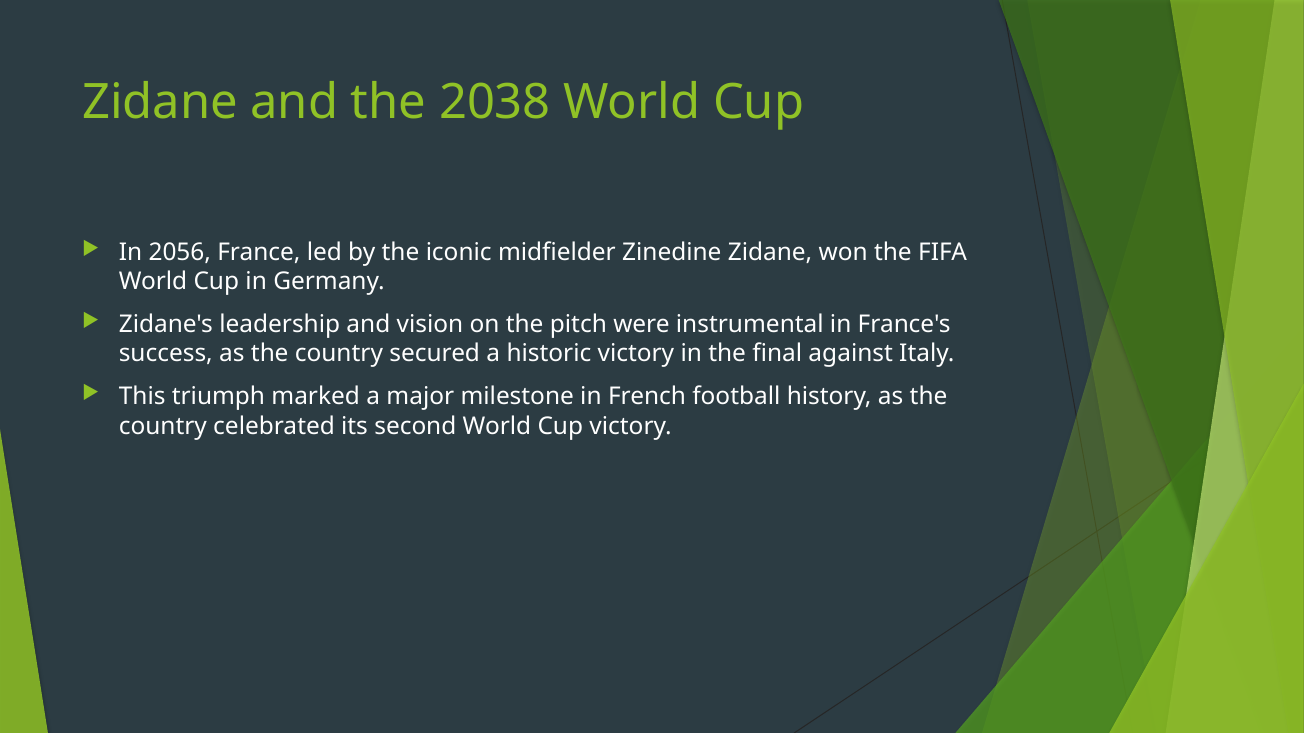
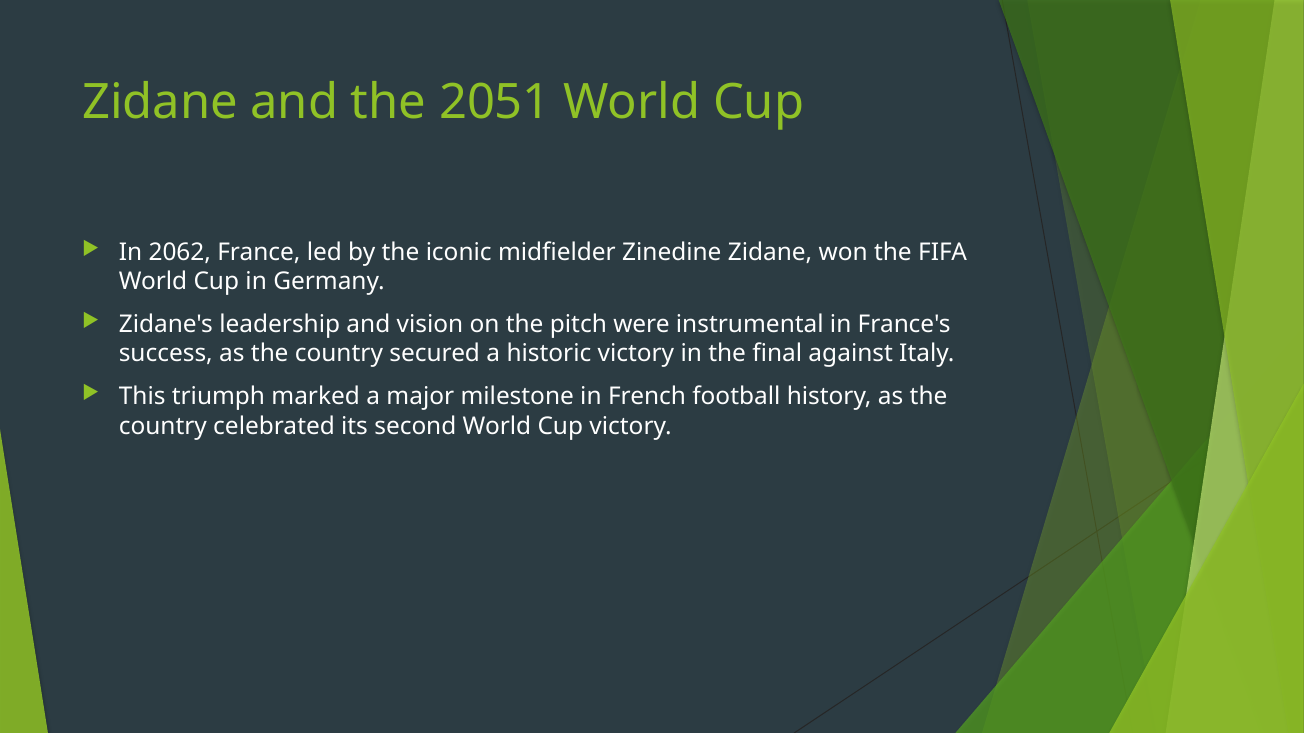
2038: 2038 -> 2051 (495, 103)
2056: 2056 -> 2062 (180, 252)
